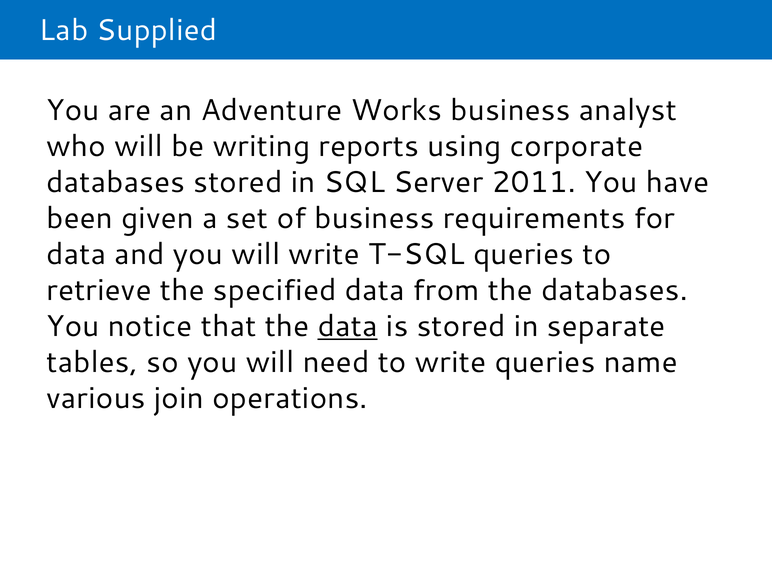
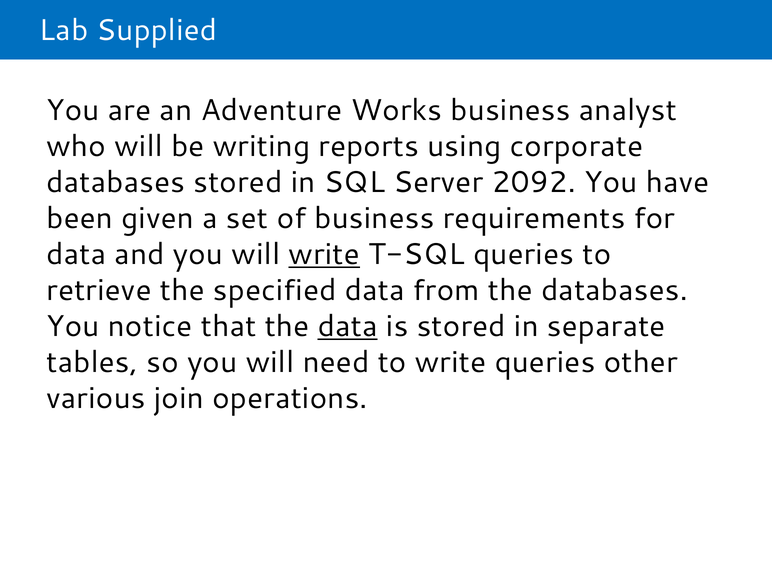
2011: 2011 -> 2092 (534, 182)
write underline: none -> present (324, 254)
name: name -> other (641, 362)
